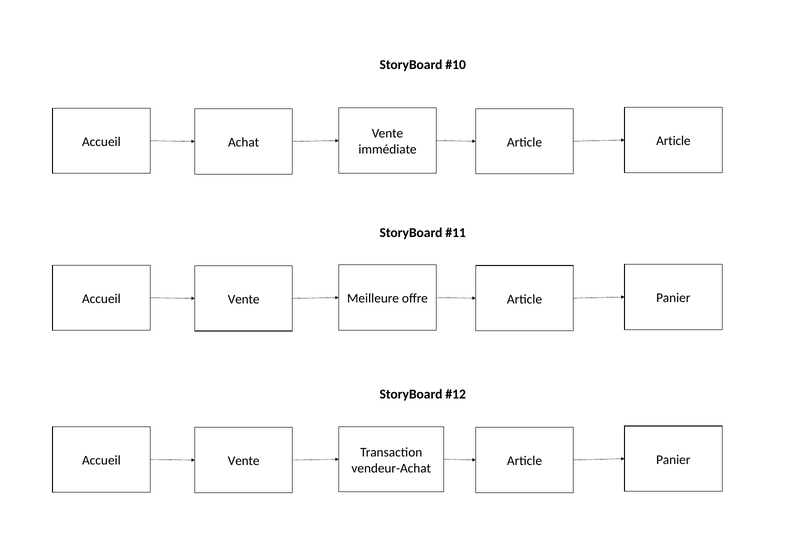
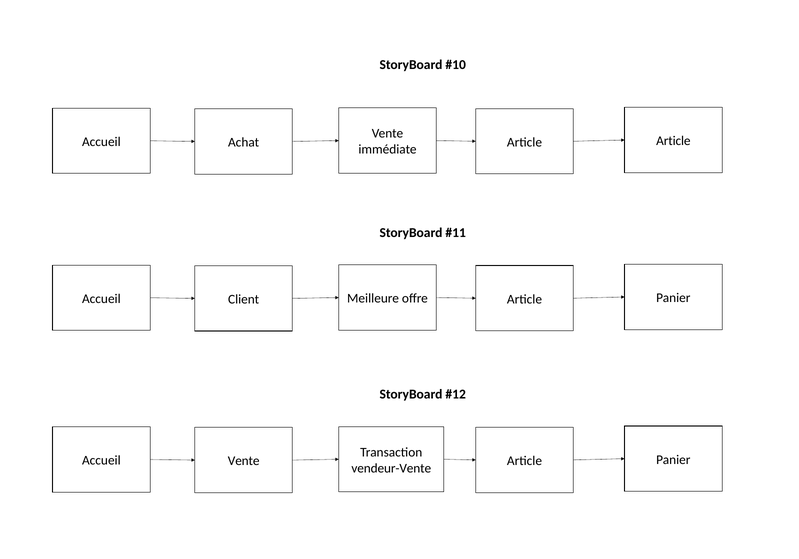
Vente: Vente -> Client (244, 299)
vendeur-Achat: vendeur-Achat -> vendeur-Vente (391, 468)
